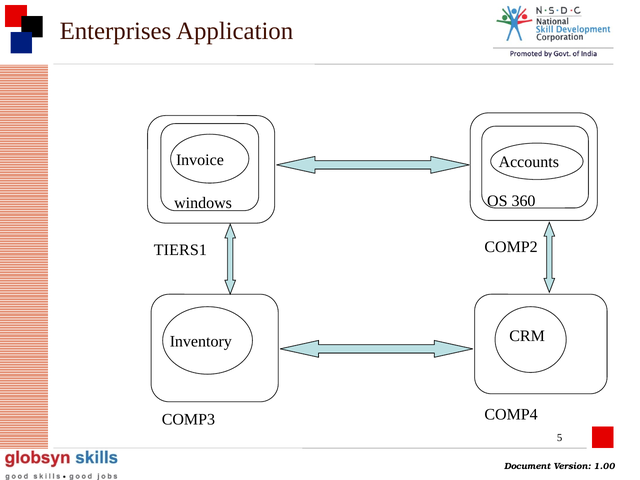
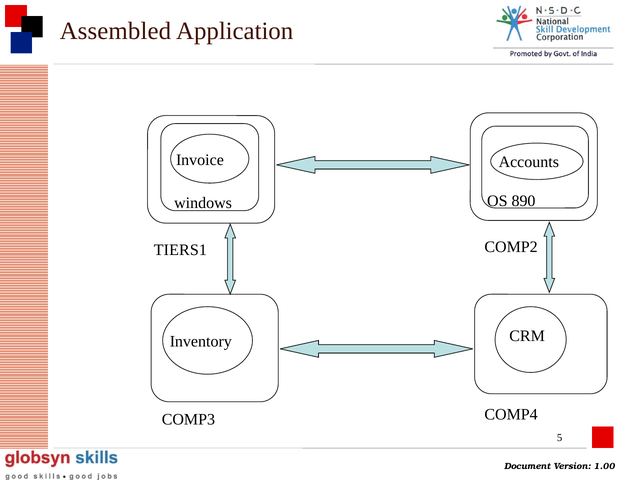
Enterprises: Enterprises -> Assembled (115, 31)
360: 360 -> 890 (524, 201)
